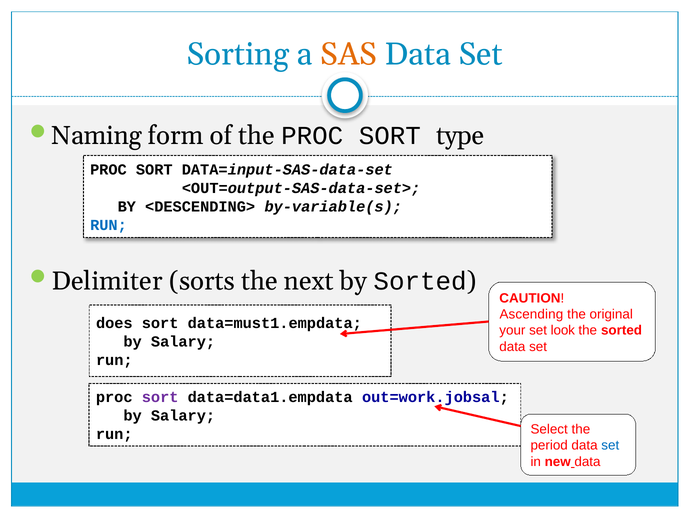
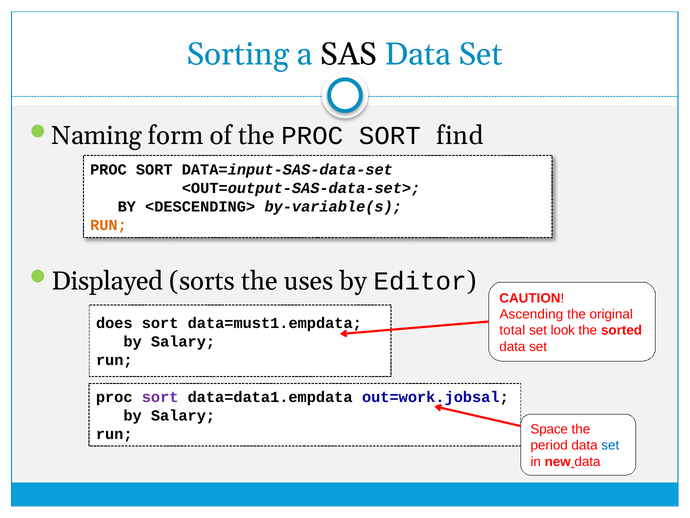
SAS colour: orange -> black (349, 54)
type: type -> find (460, 136)
RUN colour: blue -> orange (109, 225)
Delimiter: Delimiter -> Displayed (107, 281)
next: next -> uses (309, 281)
by Sorted: Sorted -> Editor (420, 281)
your: your -> total (512, 330)
Select: Select -> Space (549, 429)
